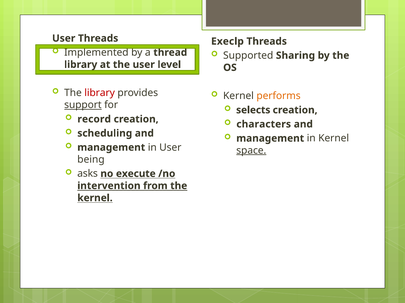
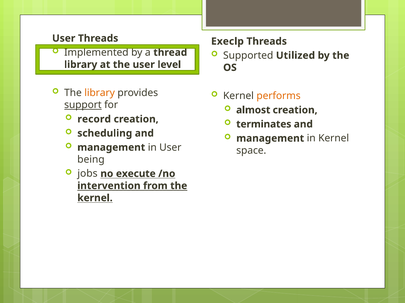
Sharing: Sharing -> Utilized (295, 56)
library colour: red -> orange (100, 93)
selects: selects -> almost (253, 110)
characters: characters -> terminates (264, 124)
space underline: present -> none (251, 151)
asks: asks -> jobs (87, 174)
